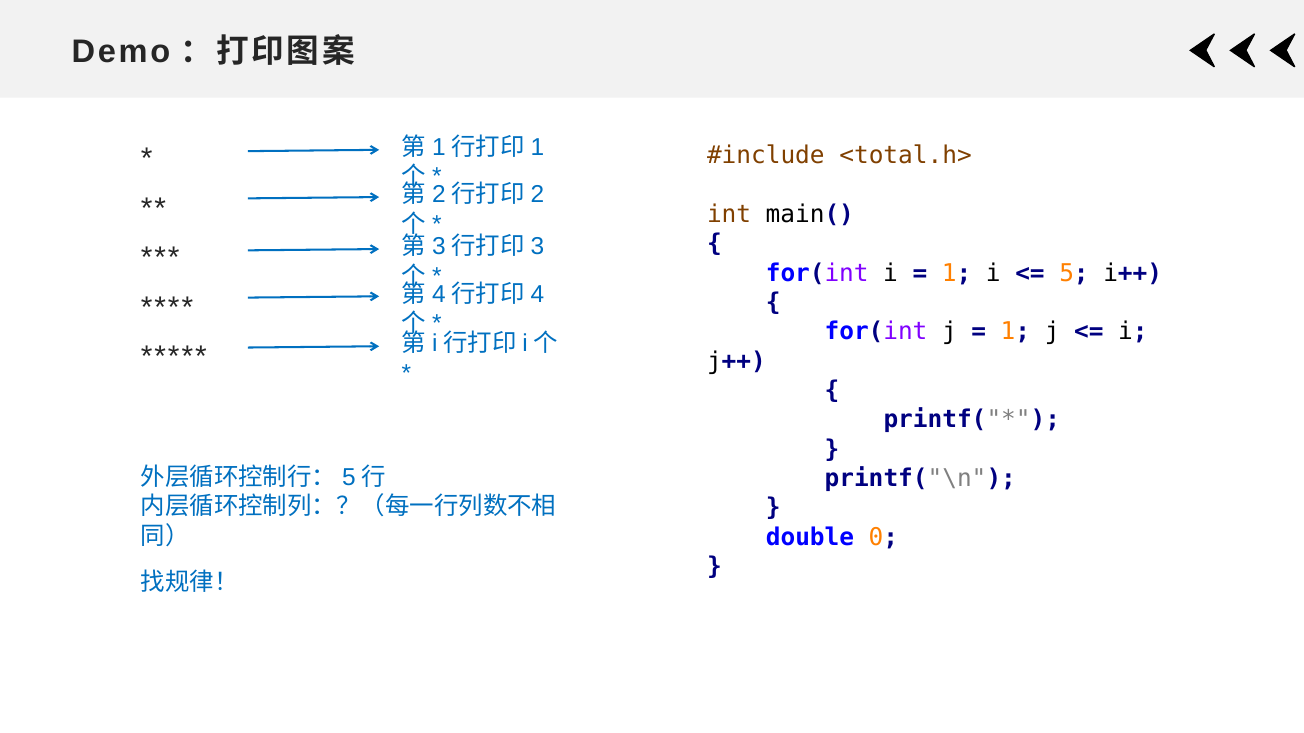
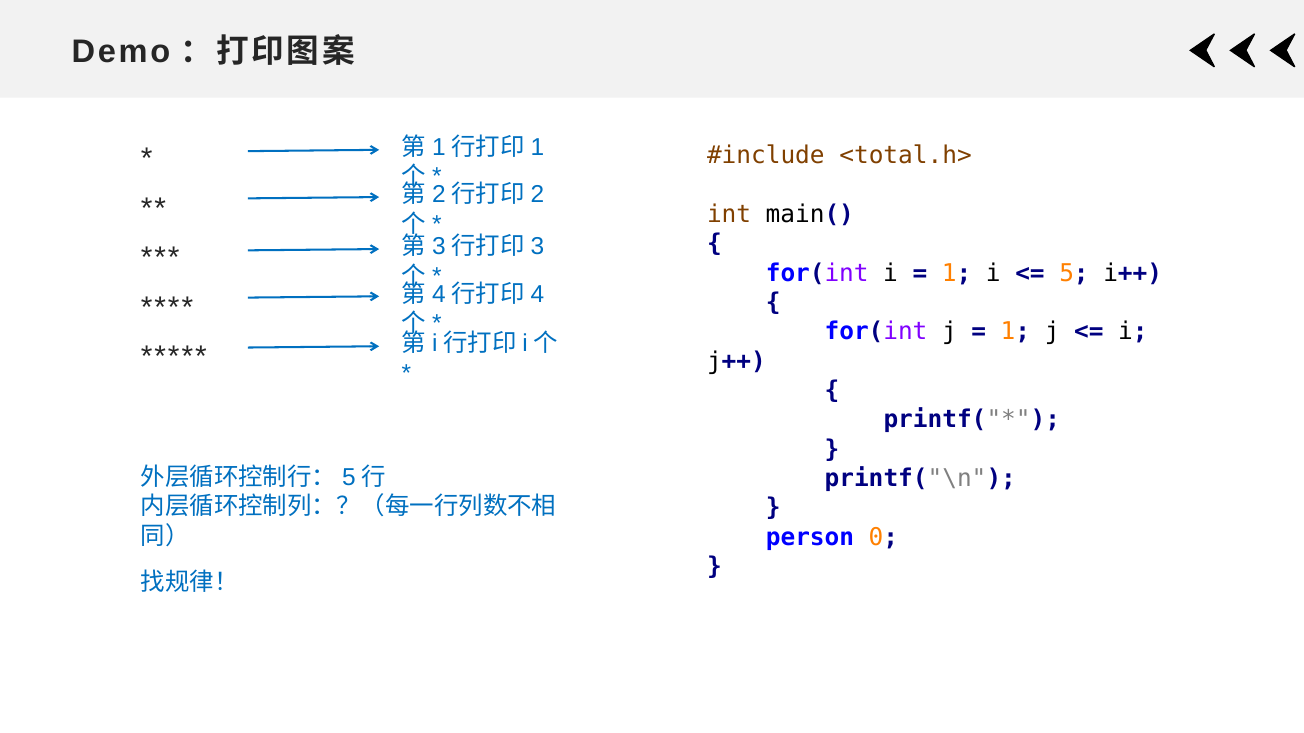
double: double -> person (810, 537)
